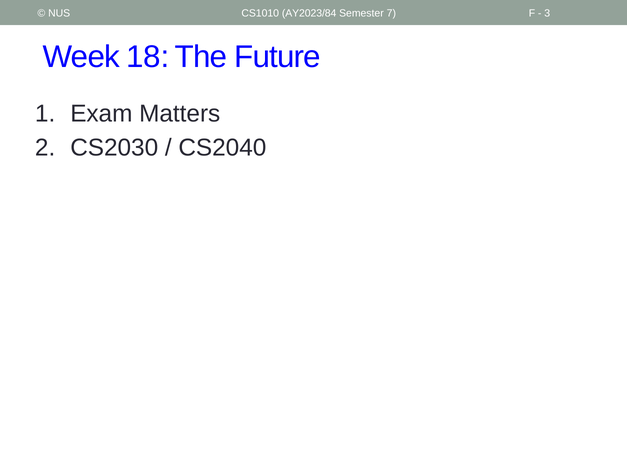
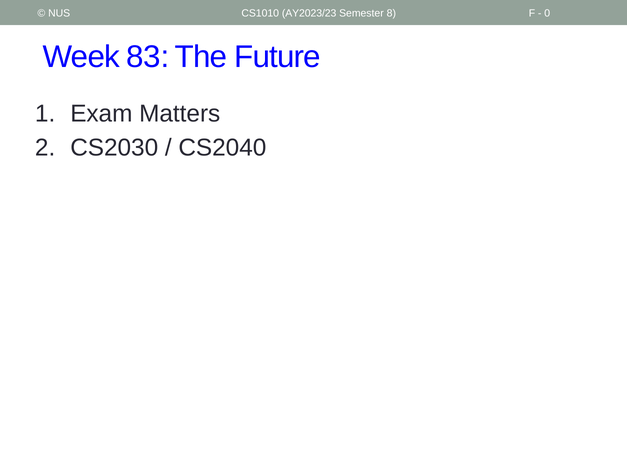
AY2023/84: AY2023/84 -> AY2023/23 (309, 13)
7: 7 -> 8 (391, 13)
3: 3 -> 0 (547, 13)
18: 18 -> 83 (148, 57)
